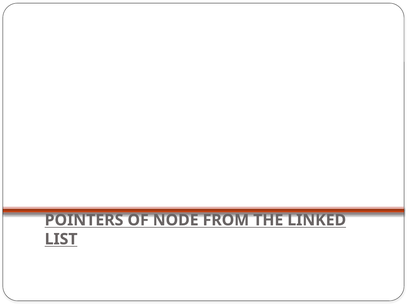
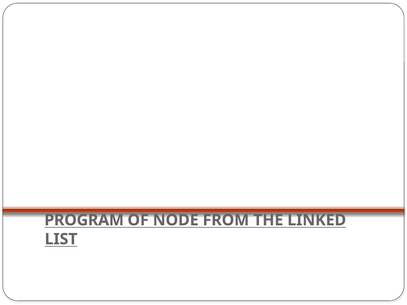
POINTERS: POINTERS -> PROGRAM (84, 220)
